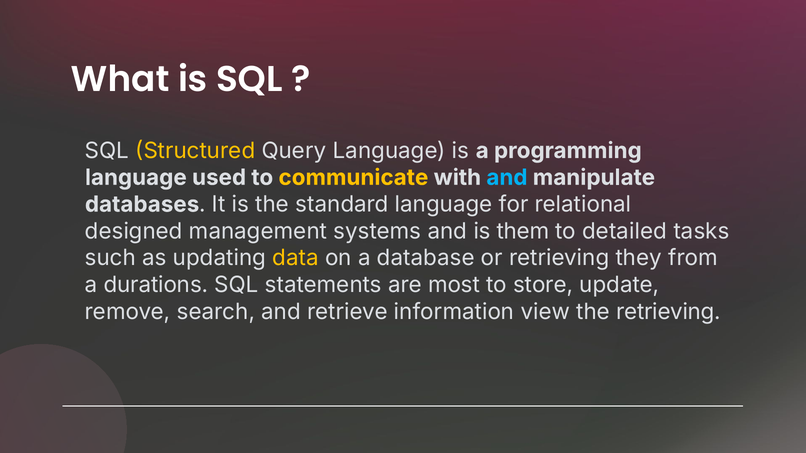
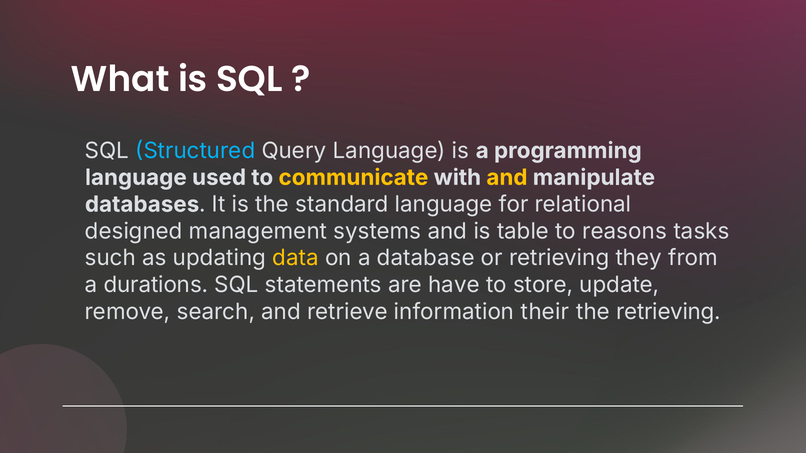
Structured colour: yellow -> light blue (195, 151)
and colour: light blue -> yellow (507, 178)
them: them -> table (523, 231)
detailed: detailed -> reasons (625, 231)
most: most -> have (454, 285)
view: view -> their (545, 312)
